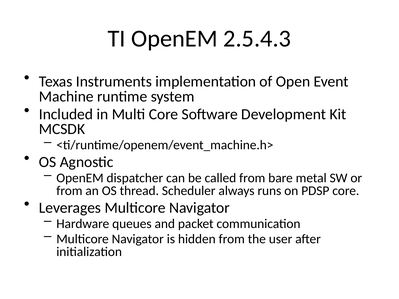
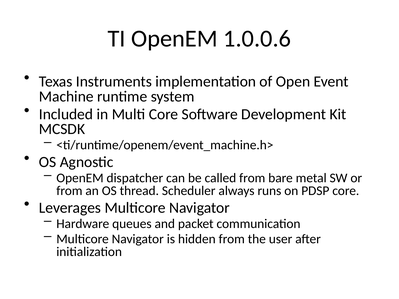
2.5.4.3: 2.5.4.3 -> 1.0.0.6 (257, 39)
